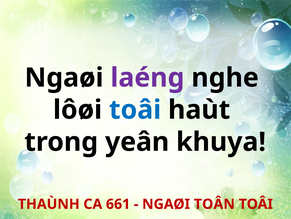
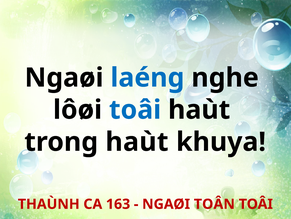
laéng colour: purple -> blue (147, 77)
trong yeân: yeân -> haùt (137, 142)
661: 661 -> 163 (118, 203)
